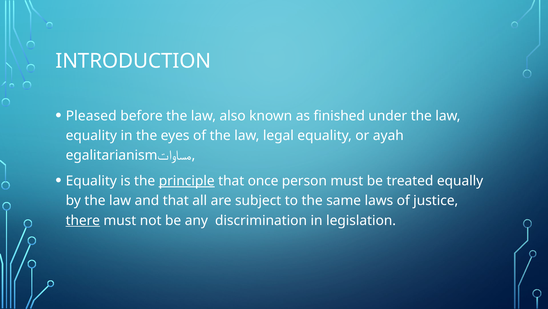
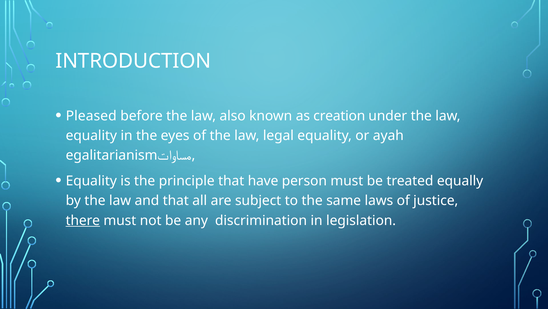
finished: finished -> creation (339, 116)
principle underline: present -> none (187, 181)
once: once -> have (263, 181)
